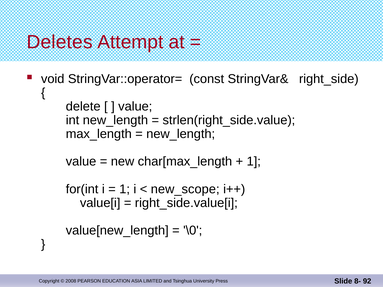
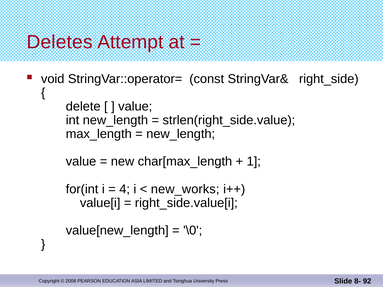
1: 1 -> 4 (125, 189)
new_scope: new_scope -> new_works (185, 189)
